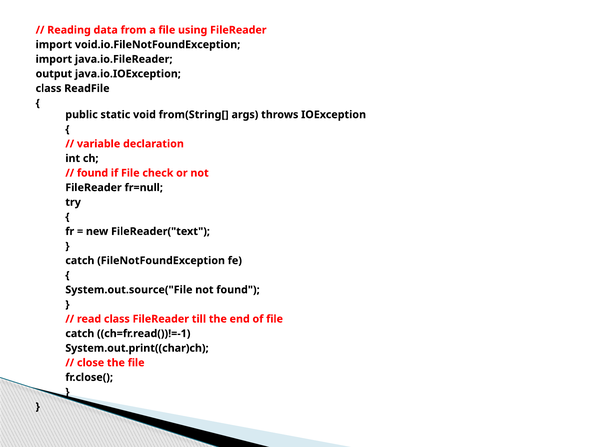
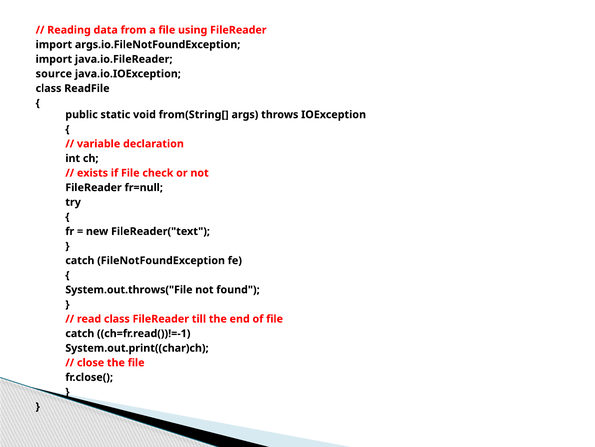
void.io.FileNotFoundException: void.io.FileNotFoundException -> args.io.FileNotFoundException (158, 45)
output: output -> source (54, 74)
found: found -> exists (92, 173)
System.out.source("File: System.out.source("File -> System.out.throws("File (129, 289)
